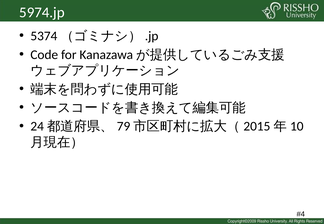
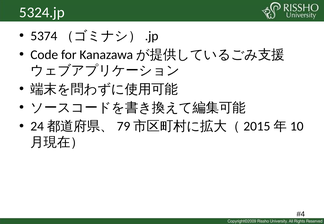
5974.jp: 5974.jp -> 5324.jp (42, 12)
